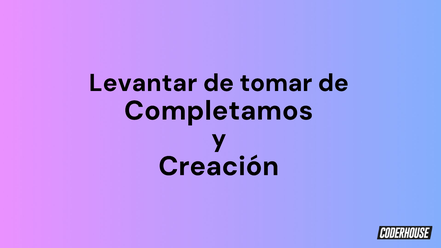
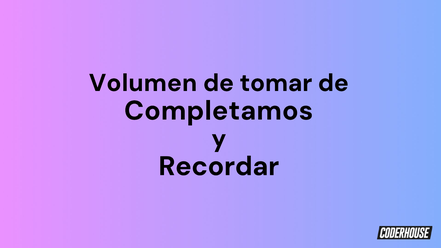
Levantar: Levantar -> Volumen (143, 83)
Creación: Creación -> Recordar (219, 166)
